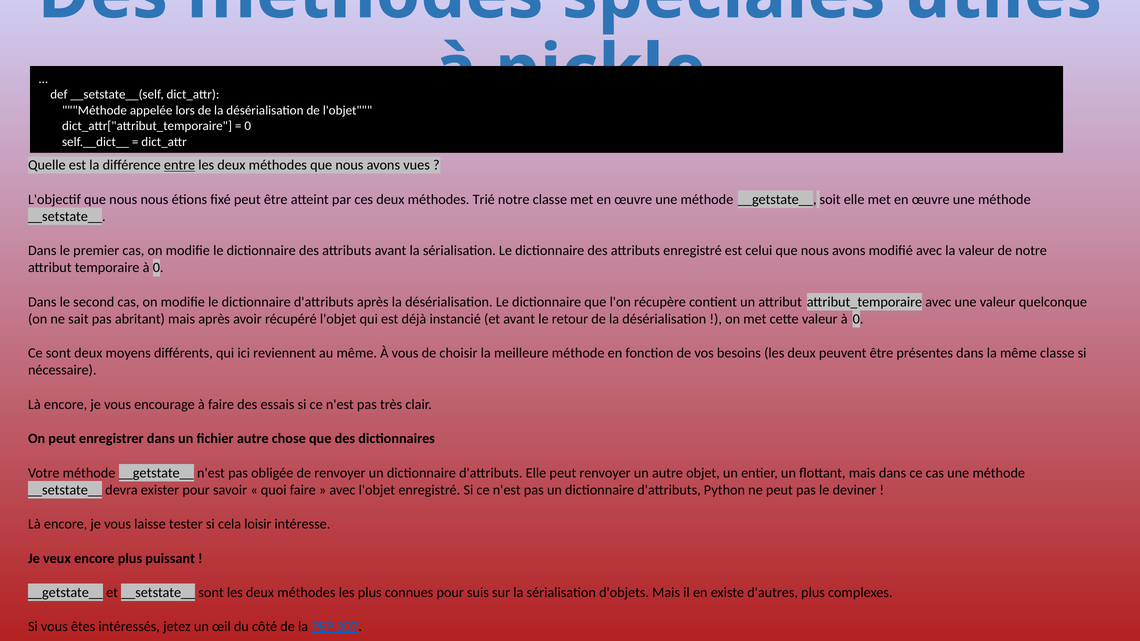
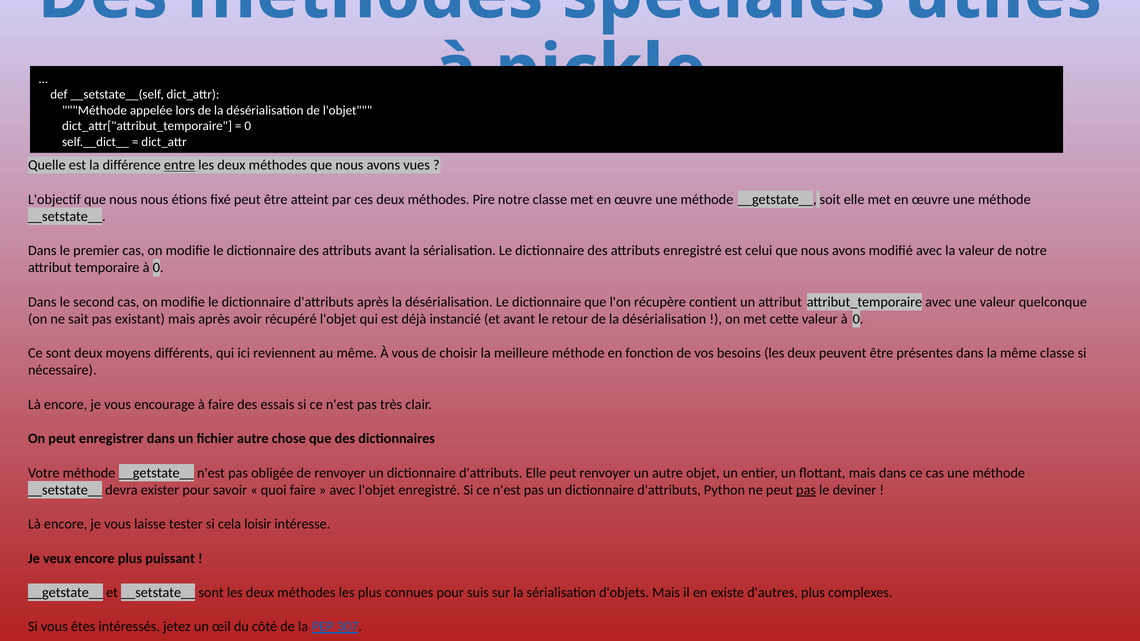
Trié: Trié -> Pire (484, 199)
abritant: abritant -> existant (140, 319)
pas underline: none -> present (806, 490)
